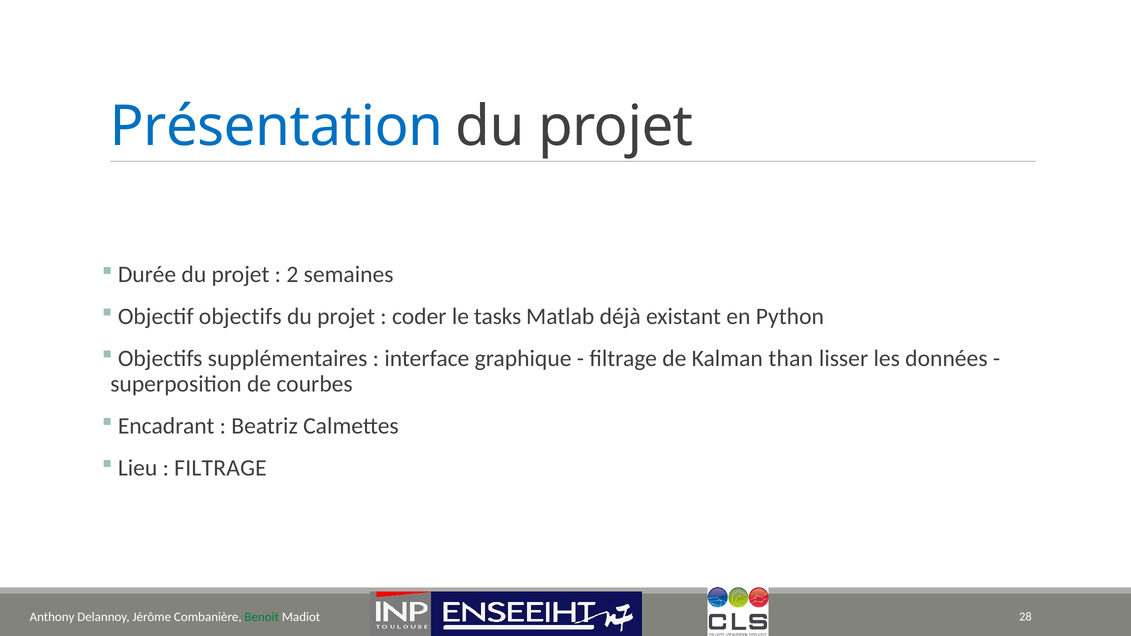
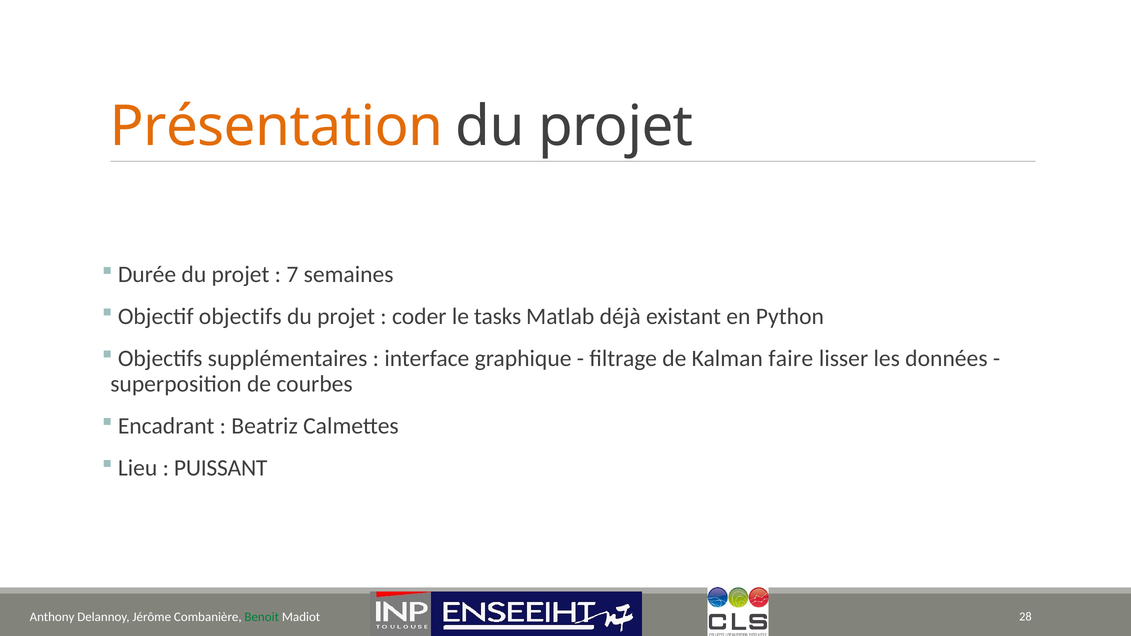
Présentation colour: blue -> orange (276, 127)
2: 2 -> 7 (292, 275)
than: than -> faire (791, 359)
FILTRAGE: FILTRAGE -> PUISSANT (221, 468)
